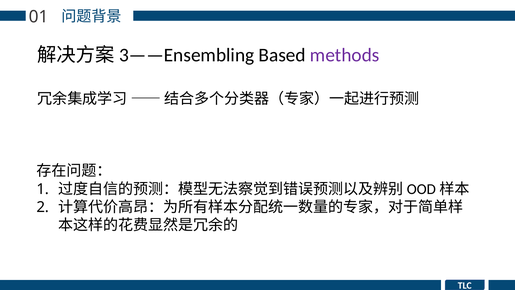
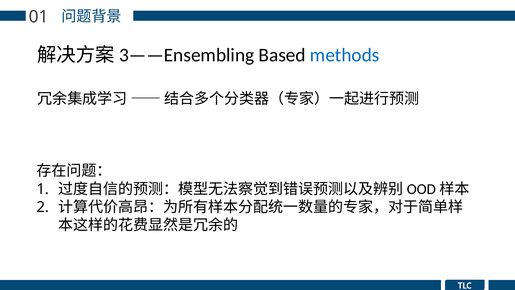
methods colour: purple -> blue (345, 55)
